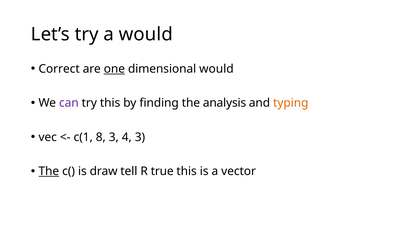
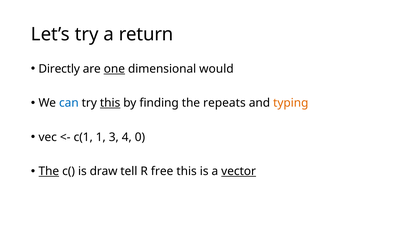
a would: would -> return (146, 34)
Correct: Correct -> Directly (59, 69)
can colour: purple -> blue (69, 103)
this underline: none -> present (110, 103)
analysis: analysis -> repeats (224, 103)
8: 8 -> 1 (101, 137)
4 3: 3 -> 0 (140, 137)
true: true -> free (162, 171)
vector underline: none -> present (239, 171)
